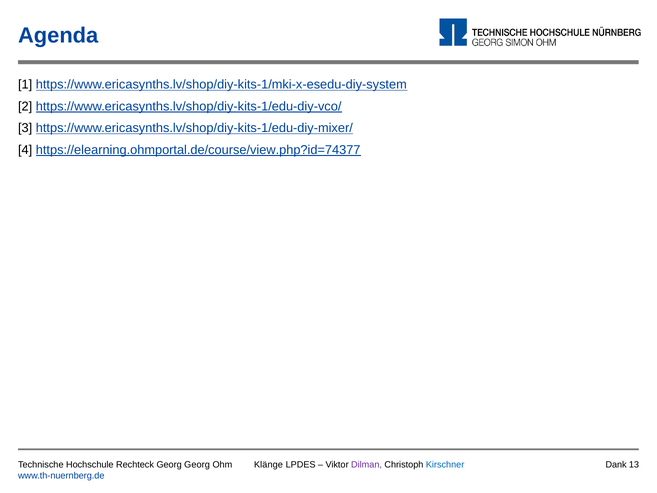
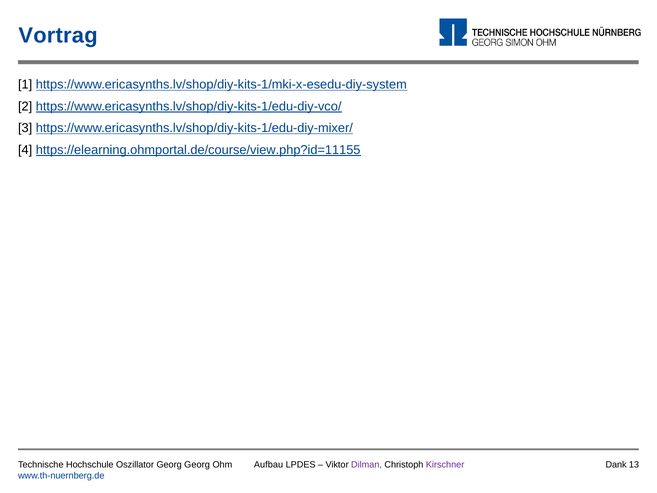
Agenda: Agenda -> Vortrag (58, 36)
https://elearning.ohmportal.de/course/view.php?id=74377: https://elearning.ohmportal.de/course/view.php?id=74377 -> https://elearning.ohmportal.de/course/view.php?id=11155 (198, 150)
Rechteck: Rechteck -> Oszillator (135, 465)
Klänge: Klänge -> Aufbau (269, 465)
Kirschner colour: blue -> purple (445, 465)
